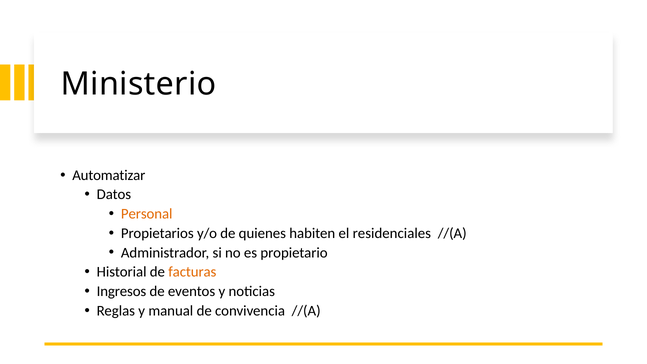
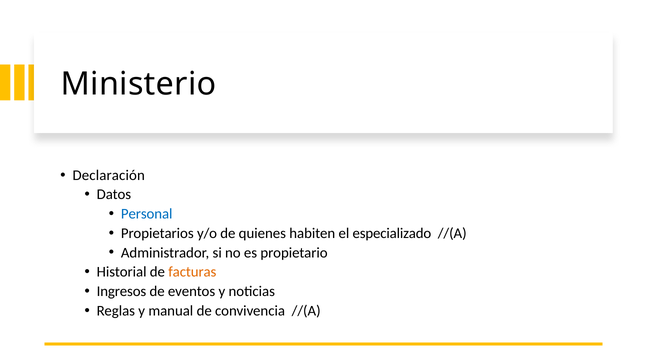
Automatizar: Automatizar -> Declaración (109, 175)
Personal colour: orange -> blue (147, 214)
residenciales: residenciales -> especializado (392, 233)
